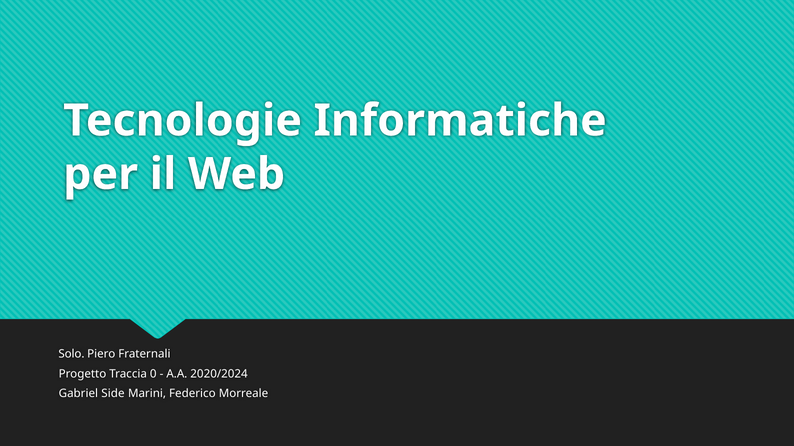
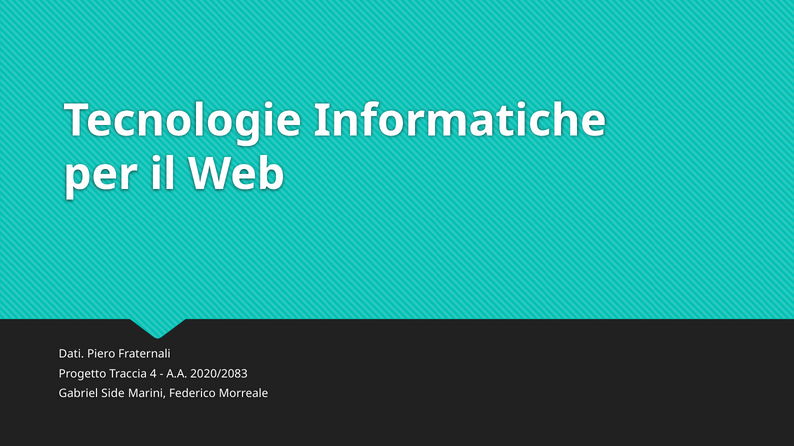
Solo: Solo -> Dati (71, 355)
0: 0 -> 4 (153, 374)
2020/2024: 2020/2024 -> 2020/2083 (219, 374)
